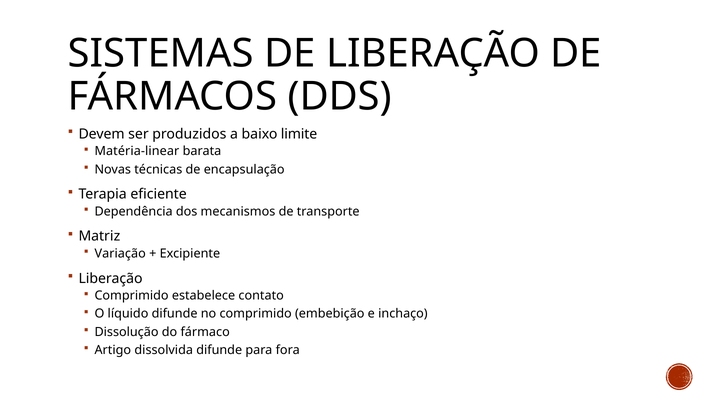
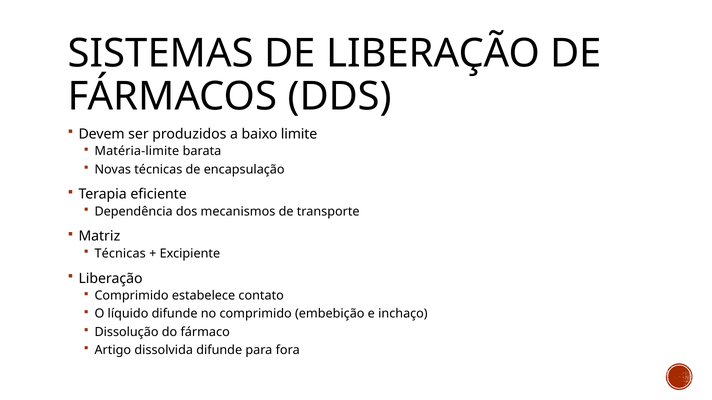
Matéria-linear: Matéria-linear -> Matéria-limite (137, 151)
Variação: Variação -> Técnicas (120, 254)
